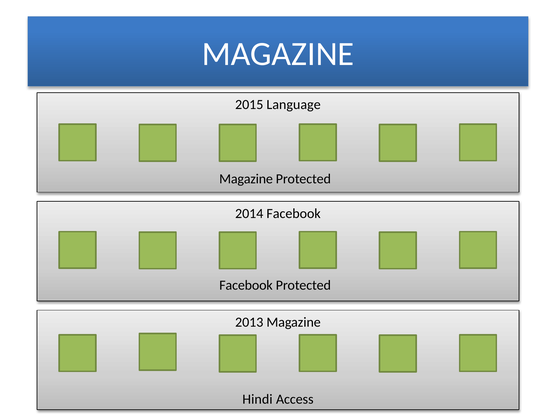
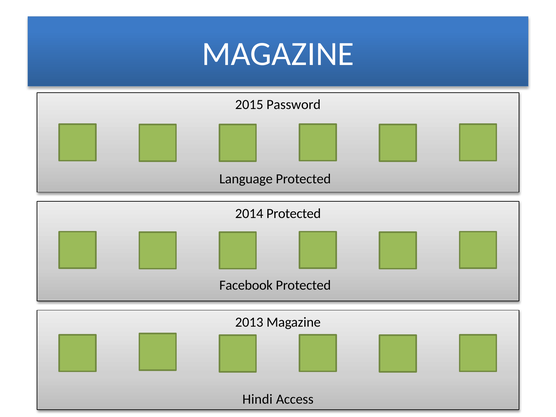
Language: Language -> Password (294, 105)
Magazine: Magazine -> Language (246, 179)
2014 Facebook: Facebook -> Protected (294, 213)
